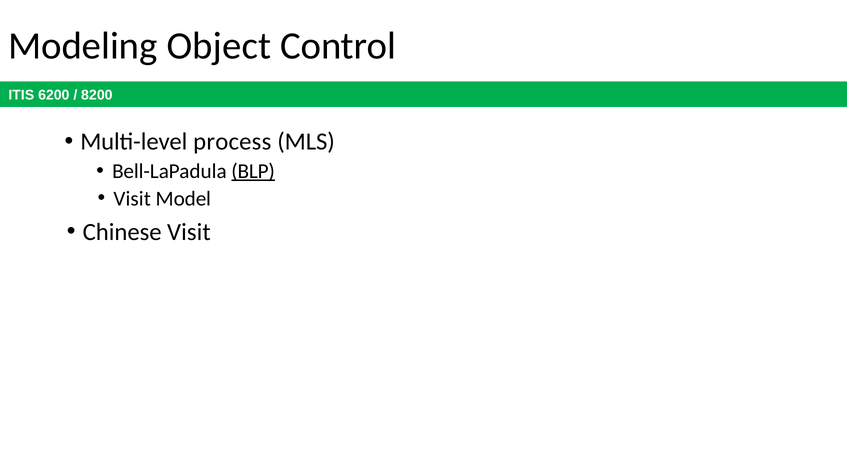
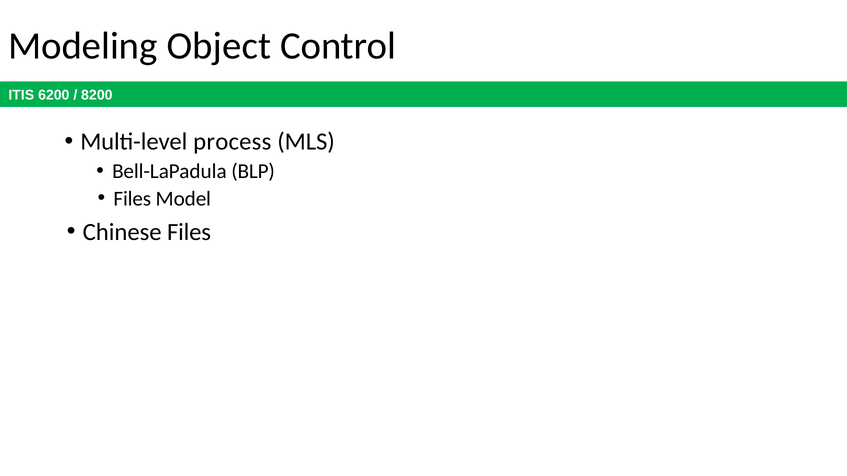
BLP underline: present -> none (253, 171)
Visit: Visit -> Files (132, 199)
Chinese Visit: Visit -> Files (189, 232)
